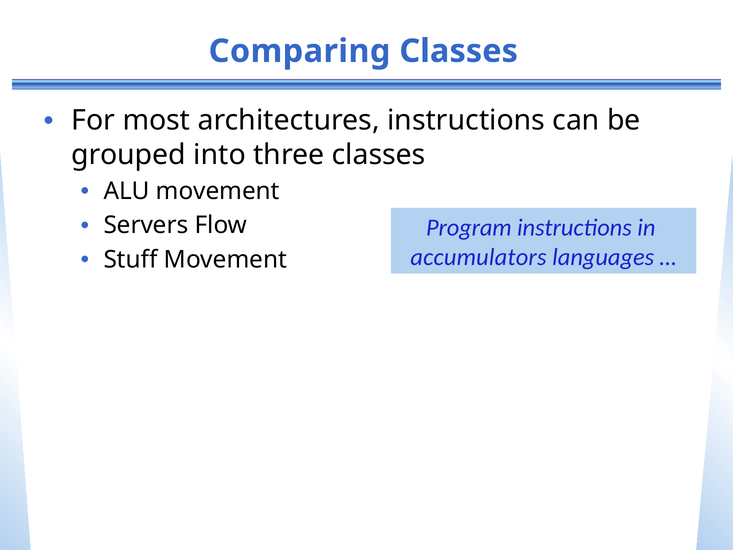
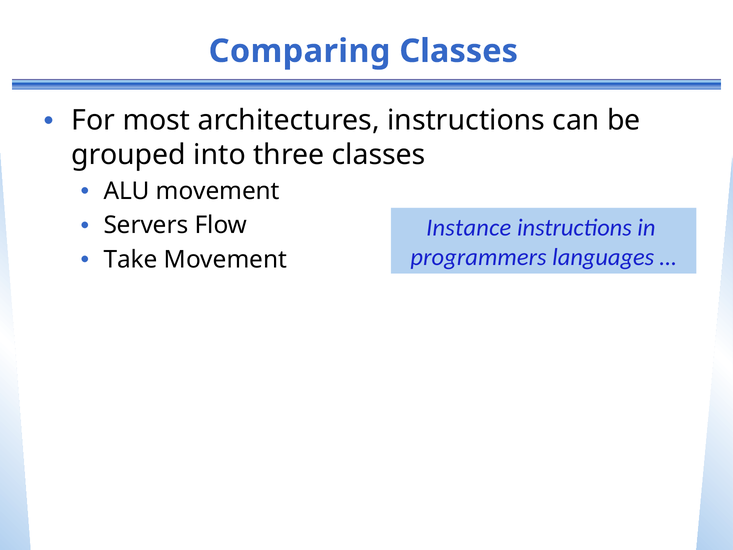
Program: Program -> Instance (469, 228)
accumulators: accumulators -> programmers (479, 257)
Stuff: Stuff -> Take (131, 260)
